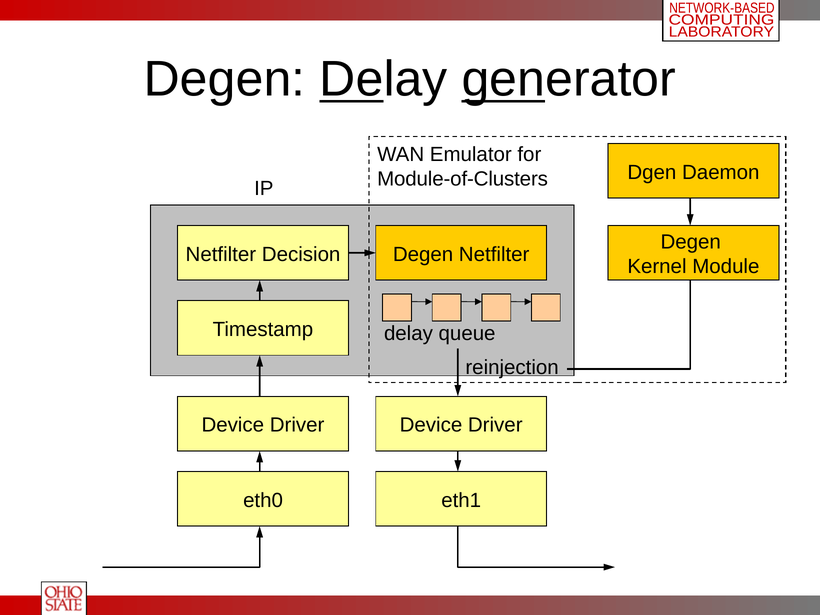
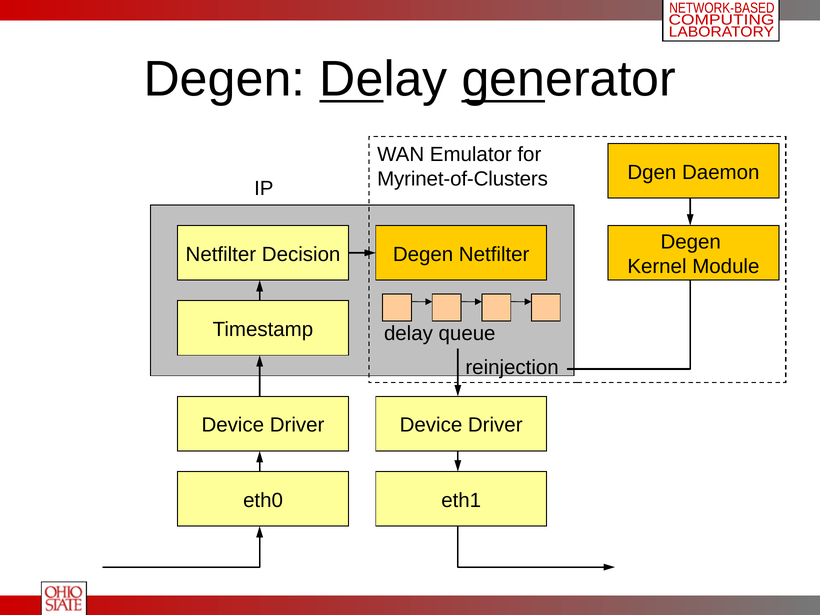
Module-of-Clusters: Module-of-Clusters -> Myrinet-of-Clusters (463, 179)
